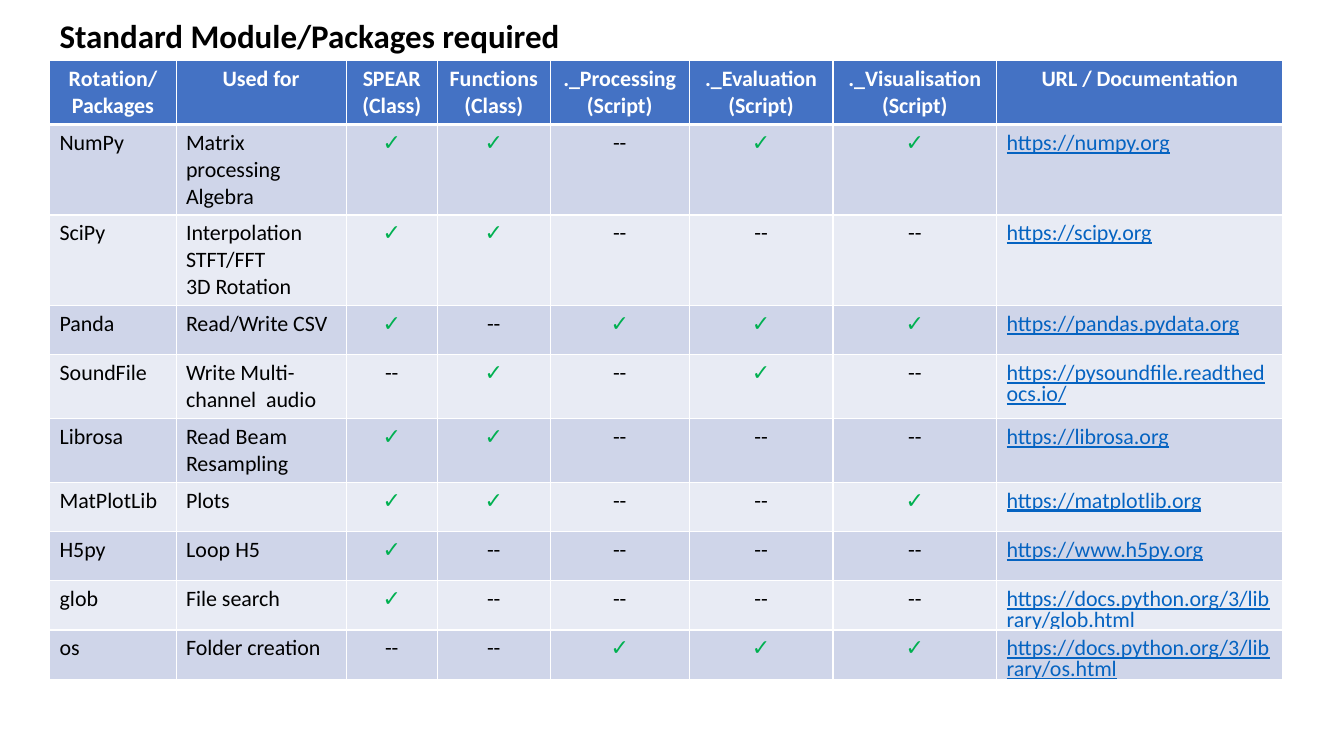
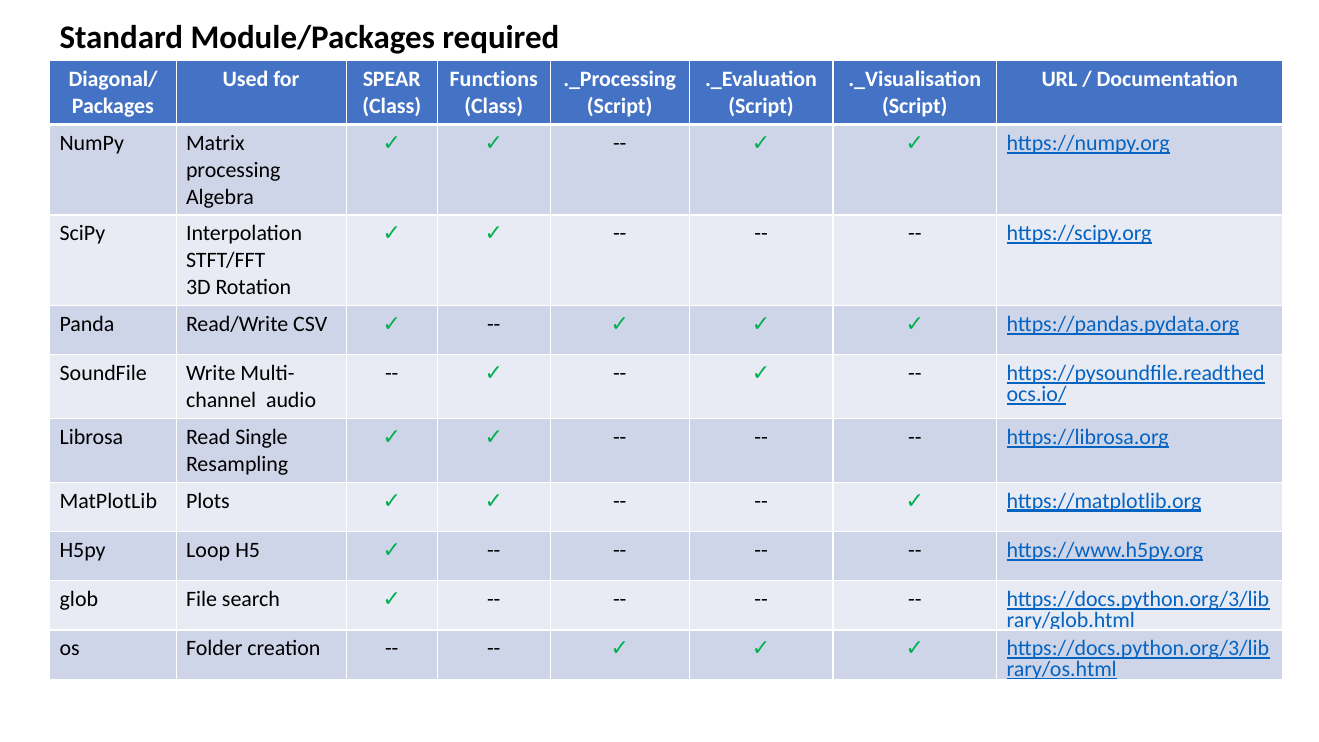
Rotation/: Rotation/ -> Diagonal/ (113, 79)
Beam: Beam -> Single (261, 437)
